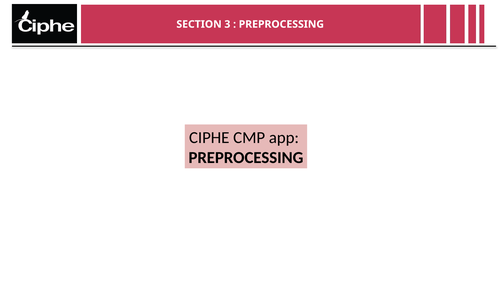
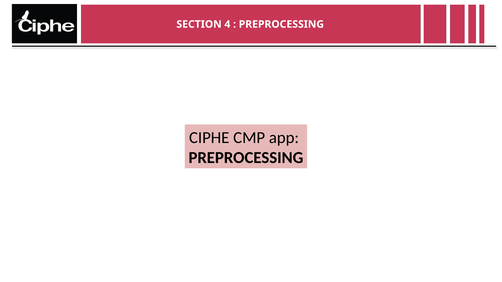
3: 3 -> 4 (227, 24)
